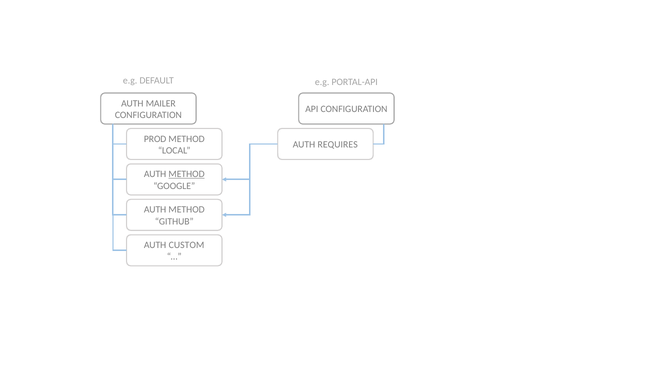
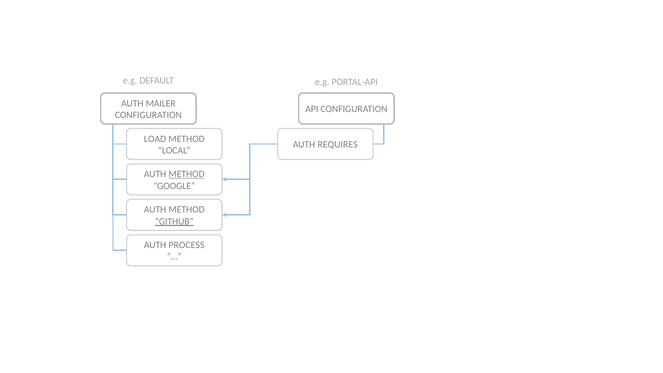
PROD: PROD -> LOAD (155, 139)
GITHUB underline: none -> present (174, 221)
CUSTOM: CUSTOM -> PROCESS (186, 245)
